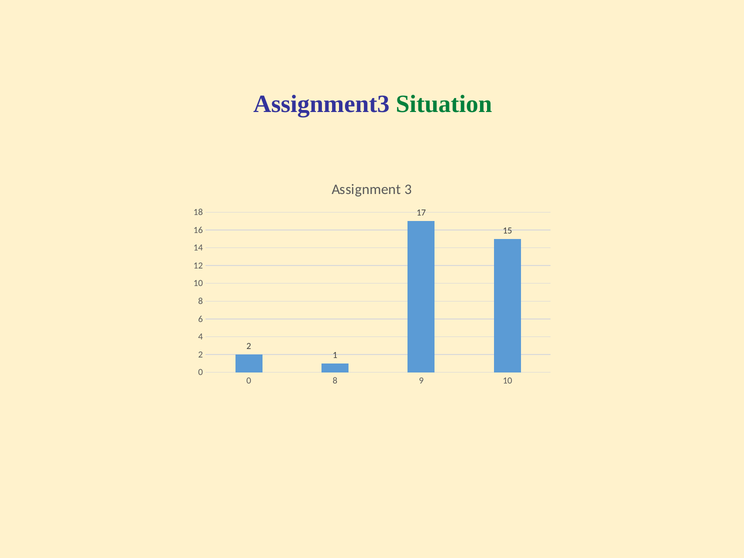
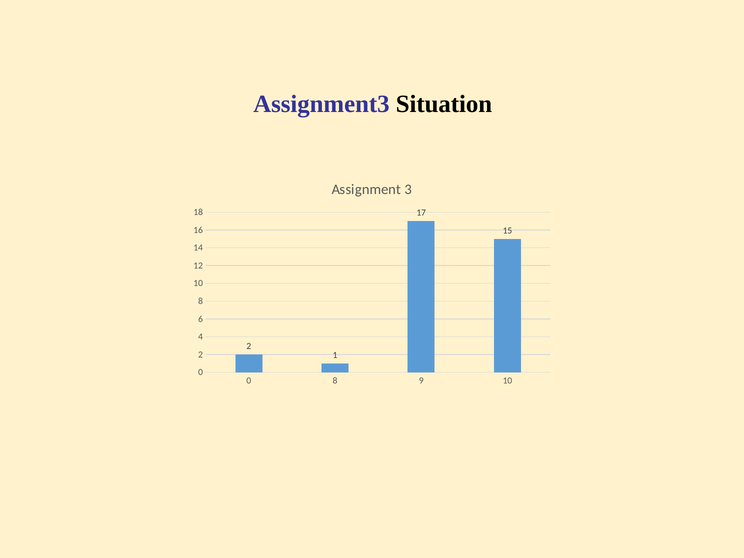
Situation colour: green -> black (444, 104)
